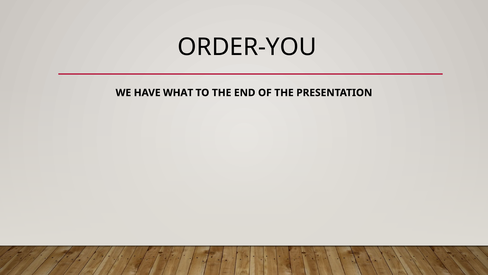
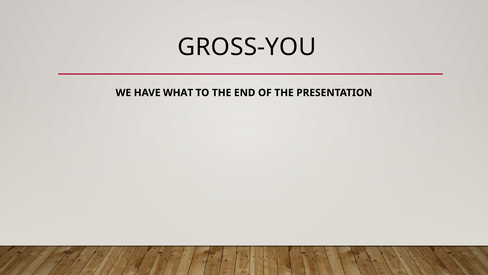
ORDER-YOU: ORDER-YOU -> GROSS-YOU (247, 47)
